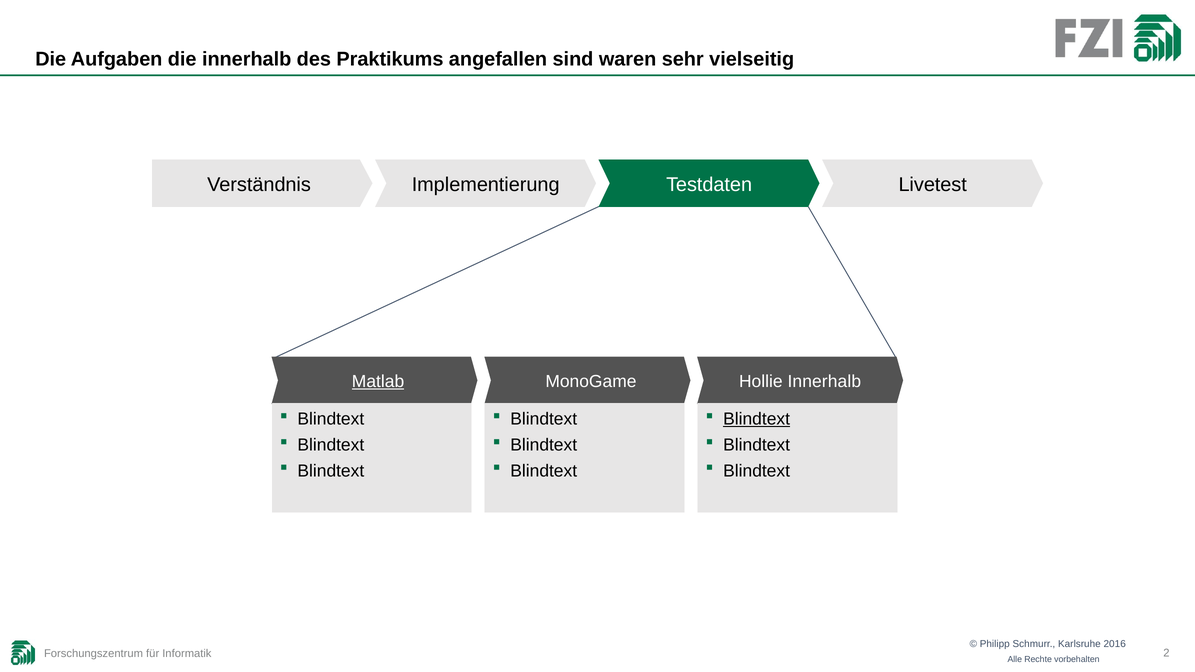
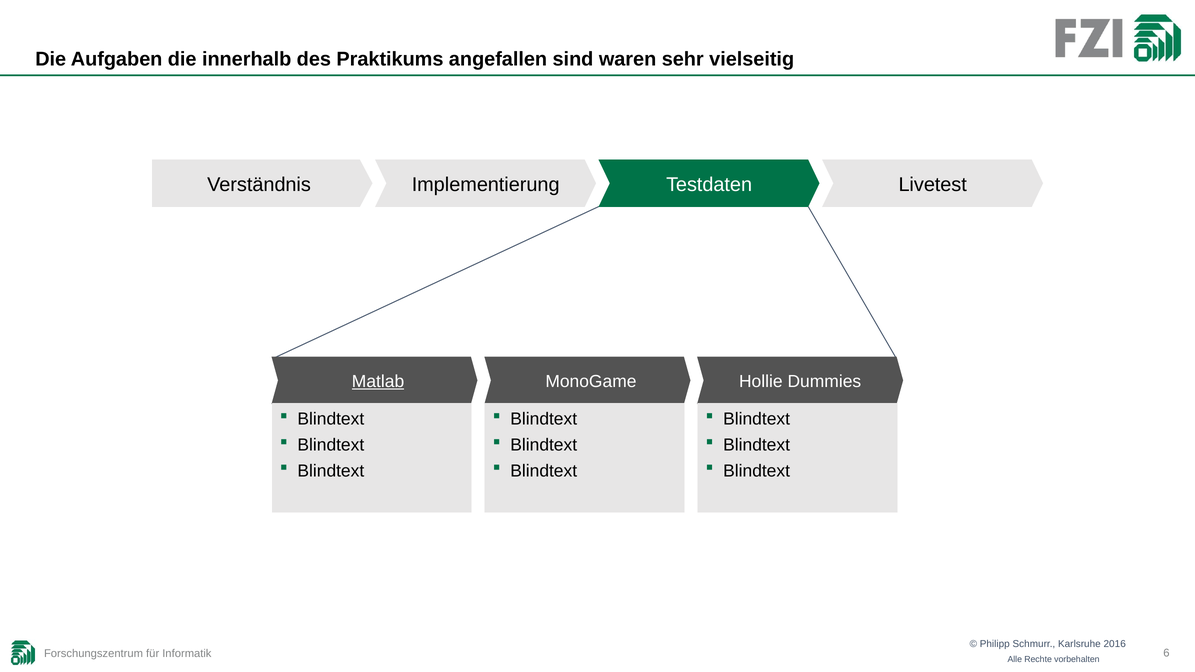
Hollie Innerhalb: Innerhalb -> Dummies (824, 382)
Blindtext underline: present -> none (757, 419)
2: 2 -> 6 (1166, 653)
